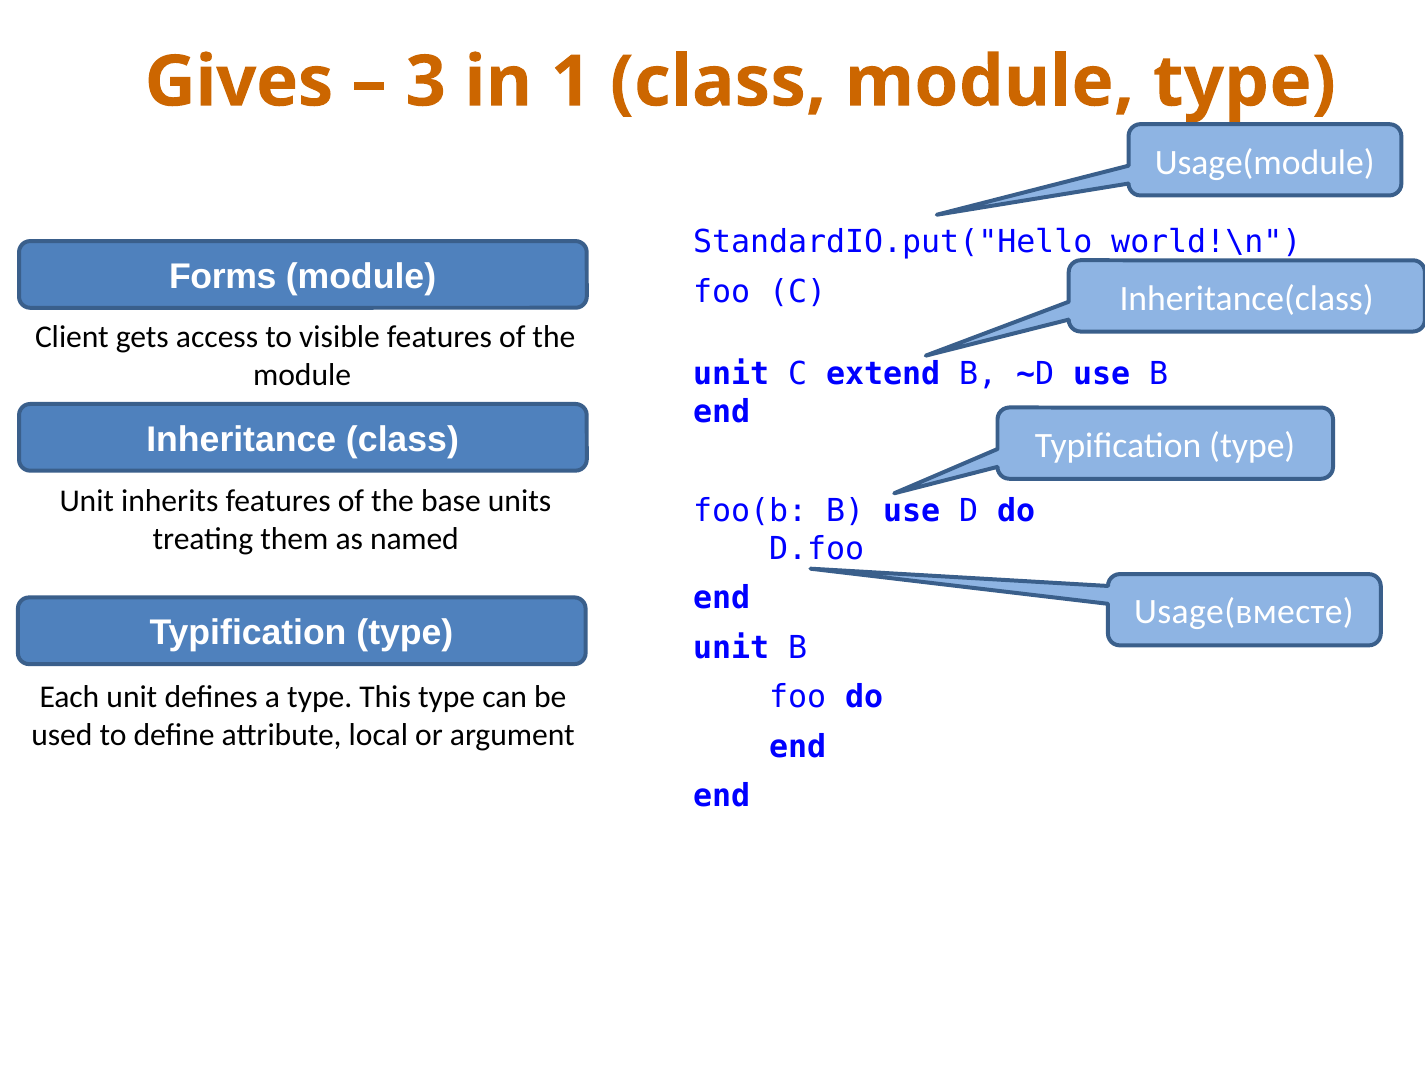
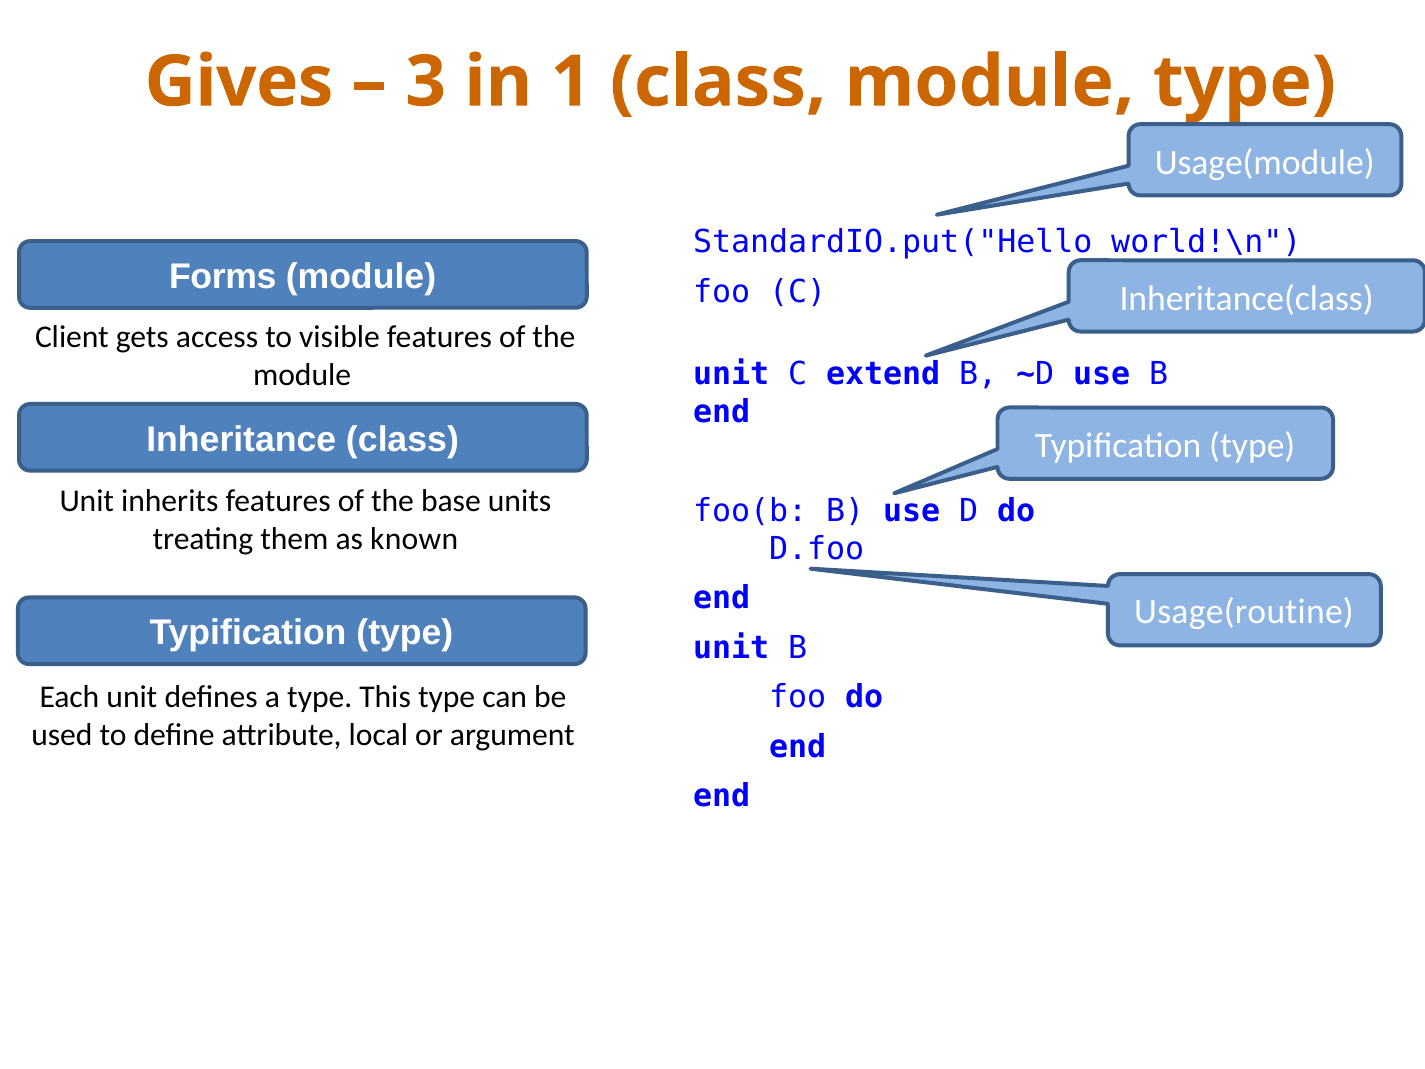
named: named -> known (414, 539)
Usage(вместе: Usage(вместе -> Usage(routine (1244, 612)
